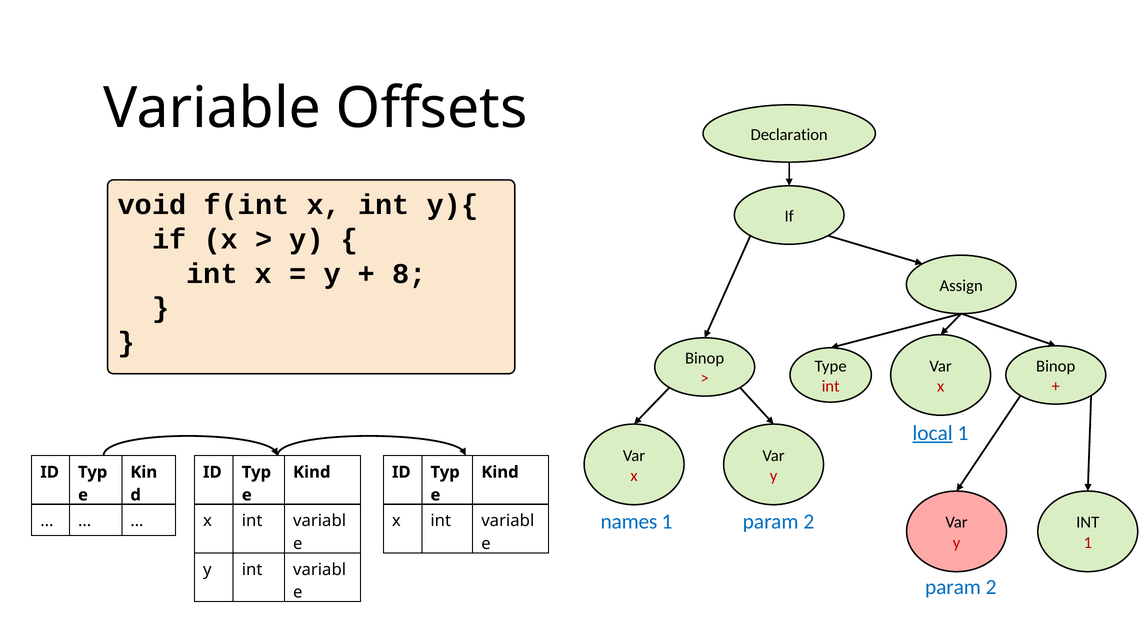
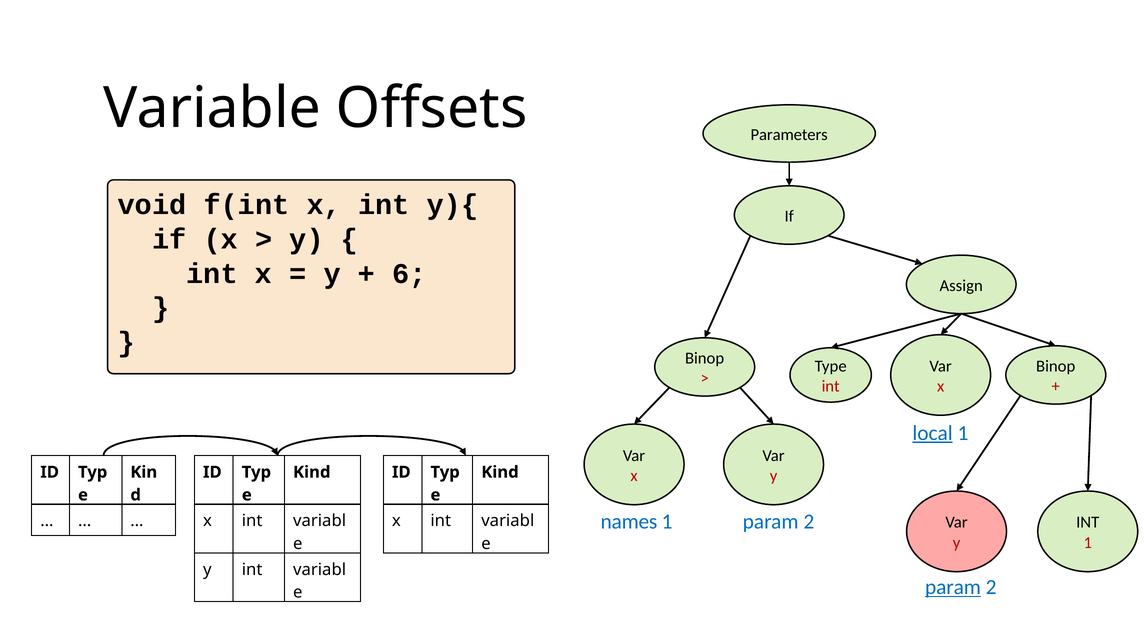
Declaration: Declaration -> Parameters (789, 135)
8: 8 -> 6 (409, 273)
param underline: none -> present (953, 587)
